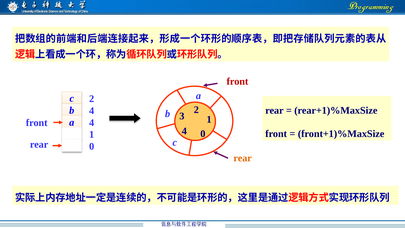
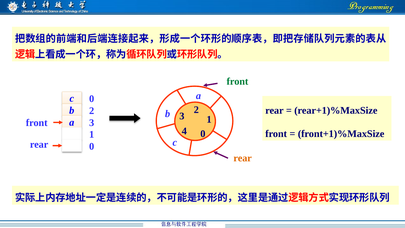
front colour: red -> green (237, 81)
2: 2 -> 0 (92, 99)
4: 4 -> 2 (92, 111)
4: 4 -> 3 (92, 123)
